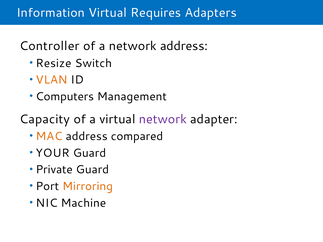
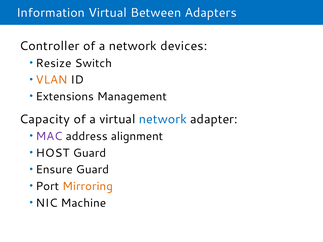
Requires: Requires -> Between (156, 13)
network address: address -> devices (184, 46)
Computers: Computers -> Extensions (65, 97)
network colour: purple -> blue (163, 119)
MAC colour: orange -> purple (49, 136)
compared: compared -> alignment (137, 136)
YOUR: YOUR -> HOST (53, 153)
Private: Private -> Ensure (54, 170)
